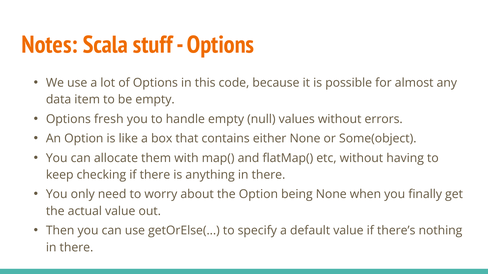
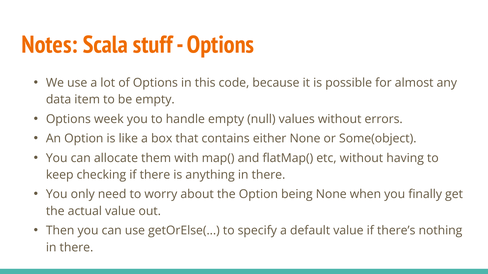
fresh: fresh -> week (109, 119)
